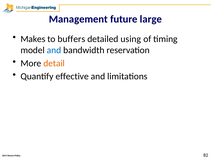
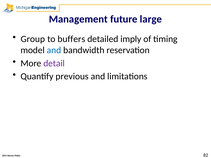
Makes: Makes -> Group (33, 39)
using: using -> imply (131, 39)
detail colour: orange -> purple (54, 63)
effective: effective -> previous (72, 76)
